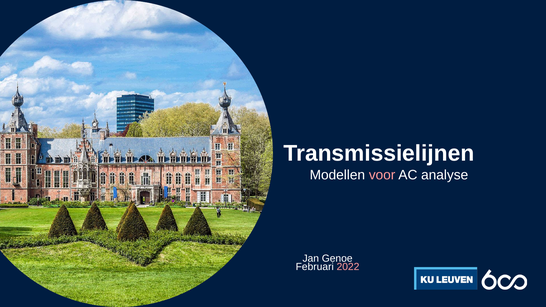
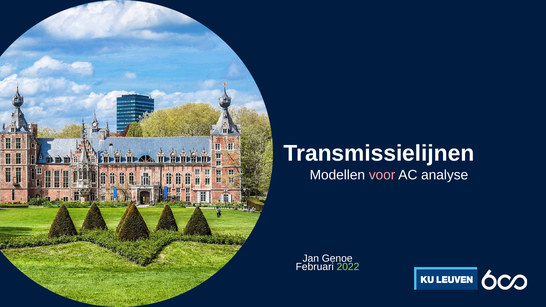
2022 colour: pink -> light green (348, 267)
